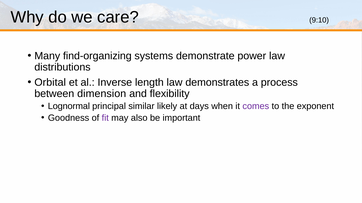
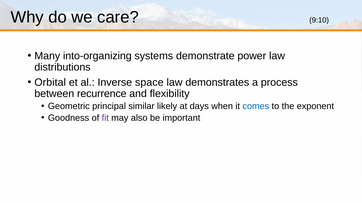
find-organizing: find-organizing -> into-organizing (97, 56)
length: length -> space (149, 83)
dimension: dimension -> recurrence (102, 94)
Lognormal: Lognormal -> Geometric (69, 106)
comes colour: purple -> blue (256, 106)
